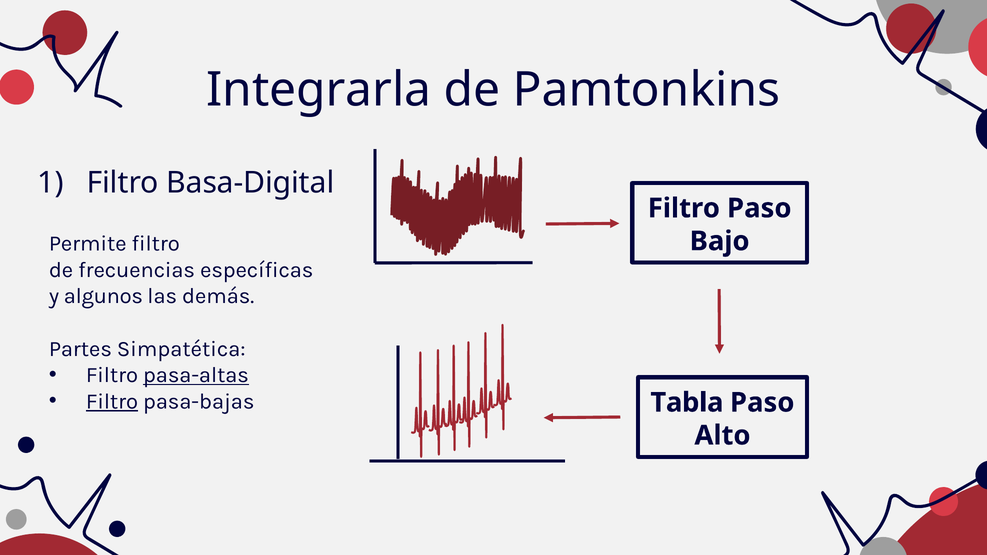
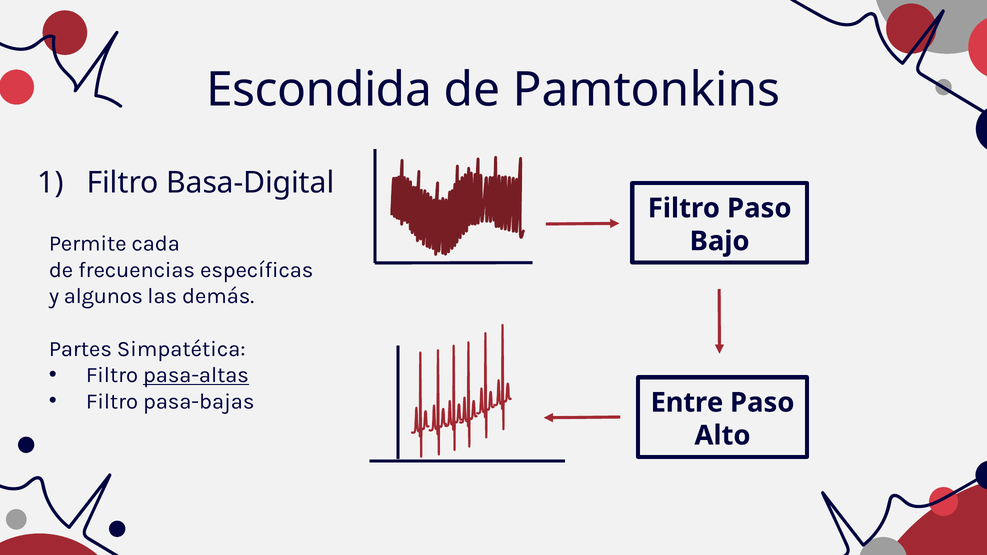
Integrarla: Integrarla -> Escondida (319, 90)
Permite filtro: filtro -> cada (156, 244)
Filtro underline: present -> none (112, 402)
Tabla: Tabla -> Entre (687, 403)
